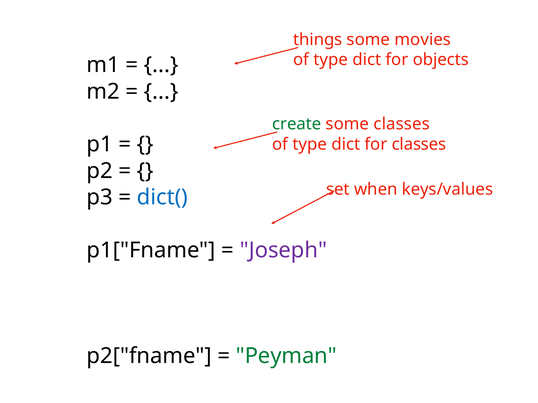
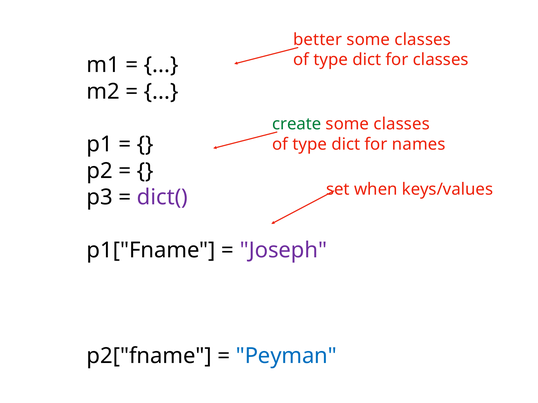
things: things -> better (318, 40)
movies: movies -> classes (423, 40)
for objects: objects -> classes (441, 60)
for classes: classes -> names (419, 144)
dict( colour: blue -> purple (162, 197)
Peyman colour: green -> blue (286, 356)
